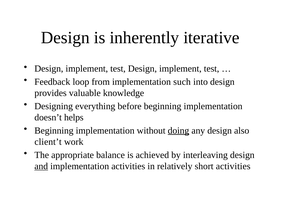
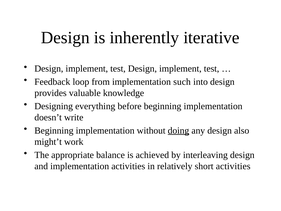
helps: helps -> write (74, 117)
client’t: client’t -> might’t (48, 142)
and underline: present -> none (41, 166)
